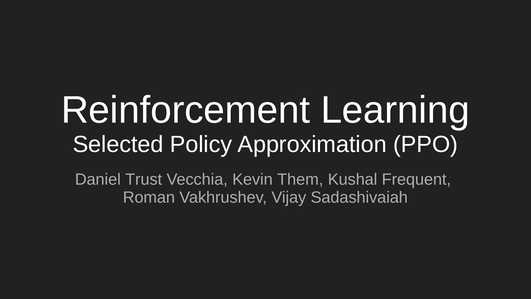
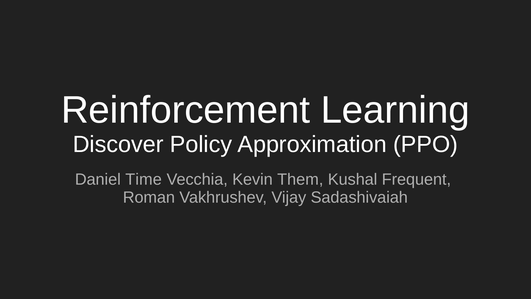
Selected: Selected -> Discover (118, 144)
Trust: Trust -> Time (144, 179)
